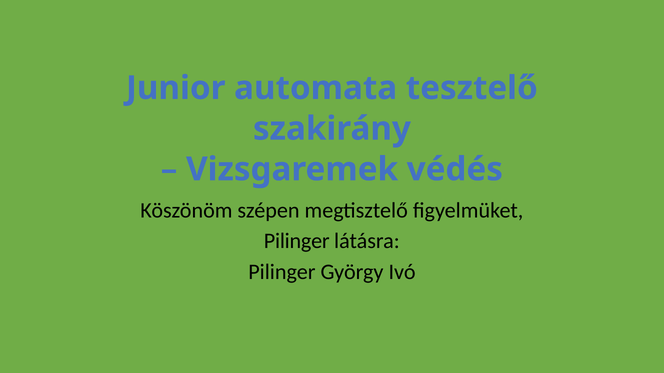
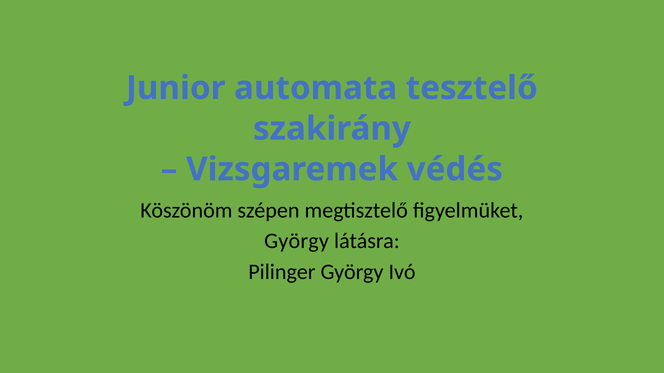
Pilinger: Pilinger -> György (297, 241)
